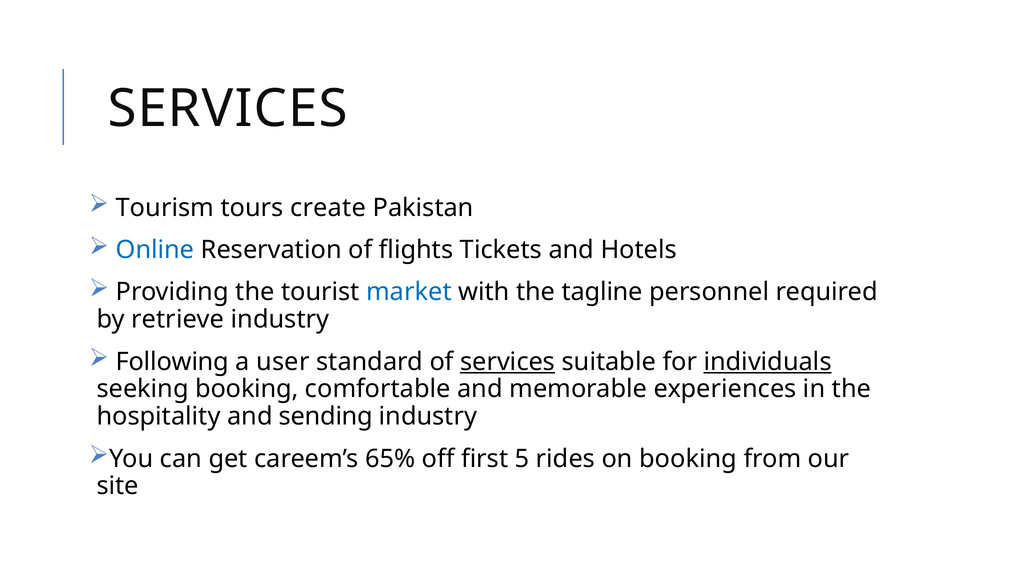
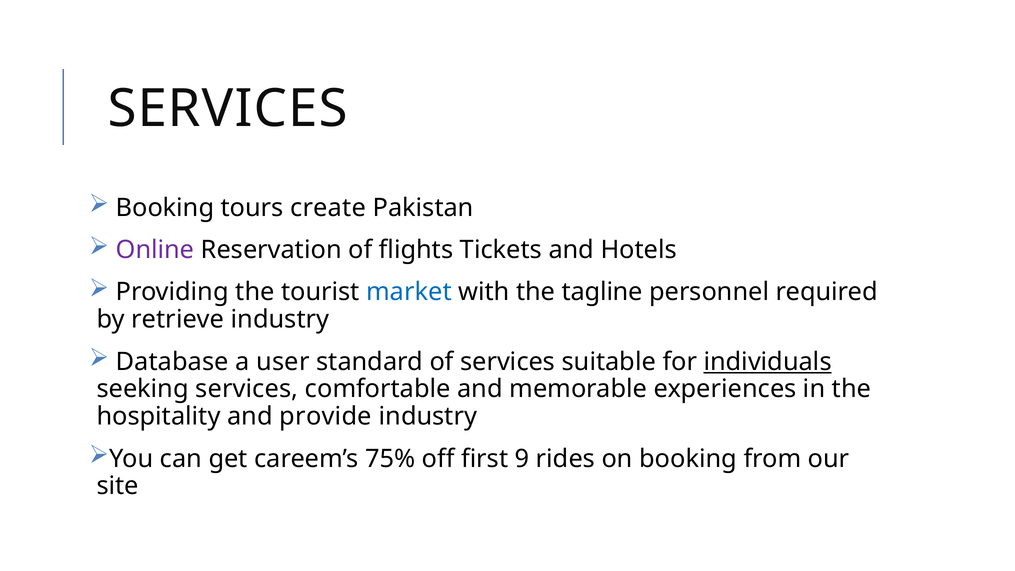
Tourism: Tourism -> Booking (165, 208)
Online colour: blue -> purple (155, 250)
Following: Following -> Database (172, 362)
services underline: present -> none (508, 362)
seeking booking: booking -> services (247, 389)
sending: sending -> provide (326, 416)
65%: 65% -> 75% (390, 459)
5: 5 -> 9 (522, 459)
